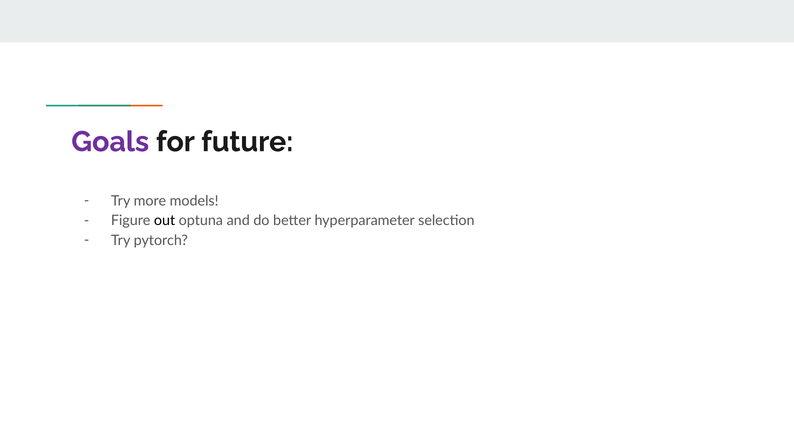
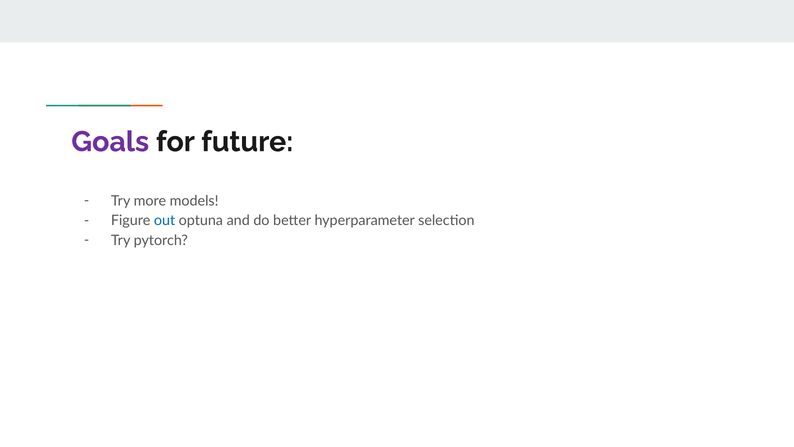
out colour: black -> blue (165, 220)
